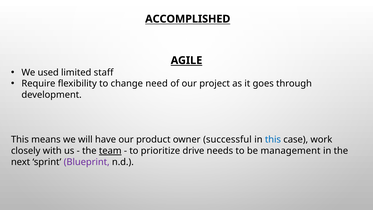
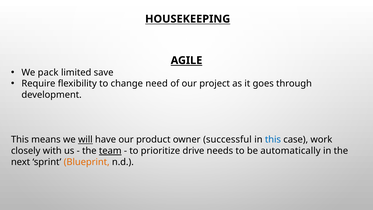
ACCOMPLISHED: ACCOMPLISHED -> HOUSEKEEPING (188, 19)
used: used -> pack (48, 72)
staff: staff -> save (104, 72)
will underline: none -> present (85, 140)
management: management -> automatically (290, 151)
Blueprint colour: purple -> orange (87, 162)
